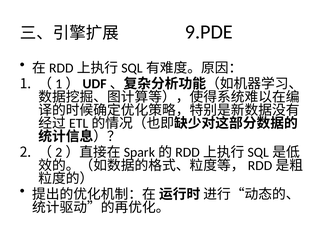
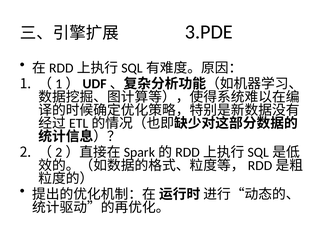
9.PDE: 9.PDE -> 3.PDE (209, 32)
